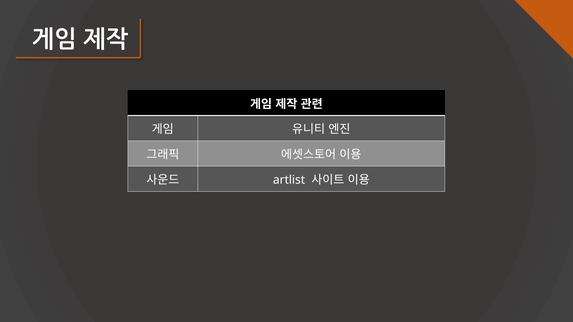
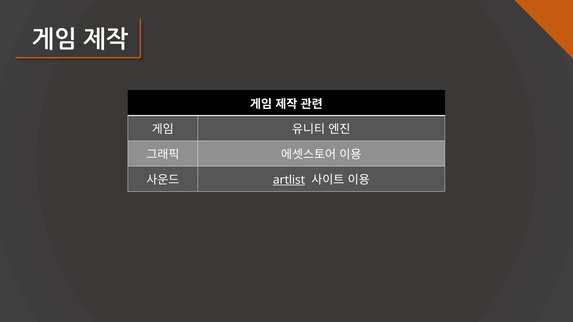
artlist underline: none -> present (289, 180)
